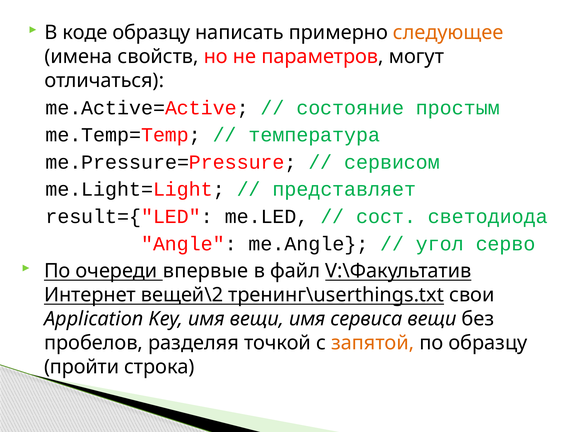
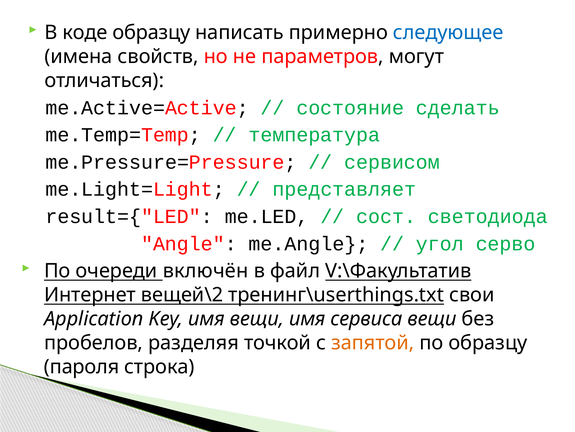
следующее colour: orange -> blue (448, 33)
простым: простым -> сделать (458, 108)
впервые: впервые -> включён (206, 270)
пройти: пройти -> пароля (82, 366)
